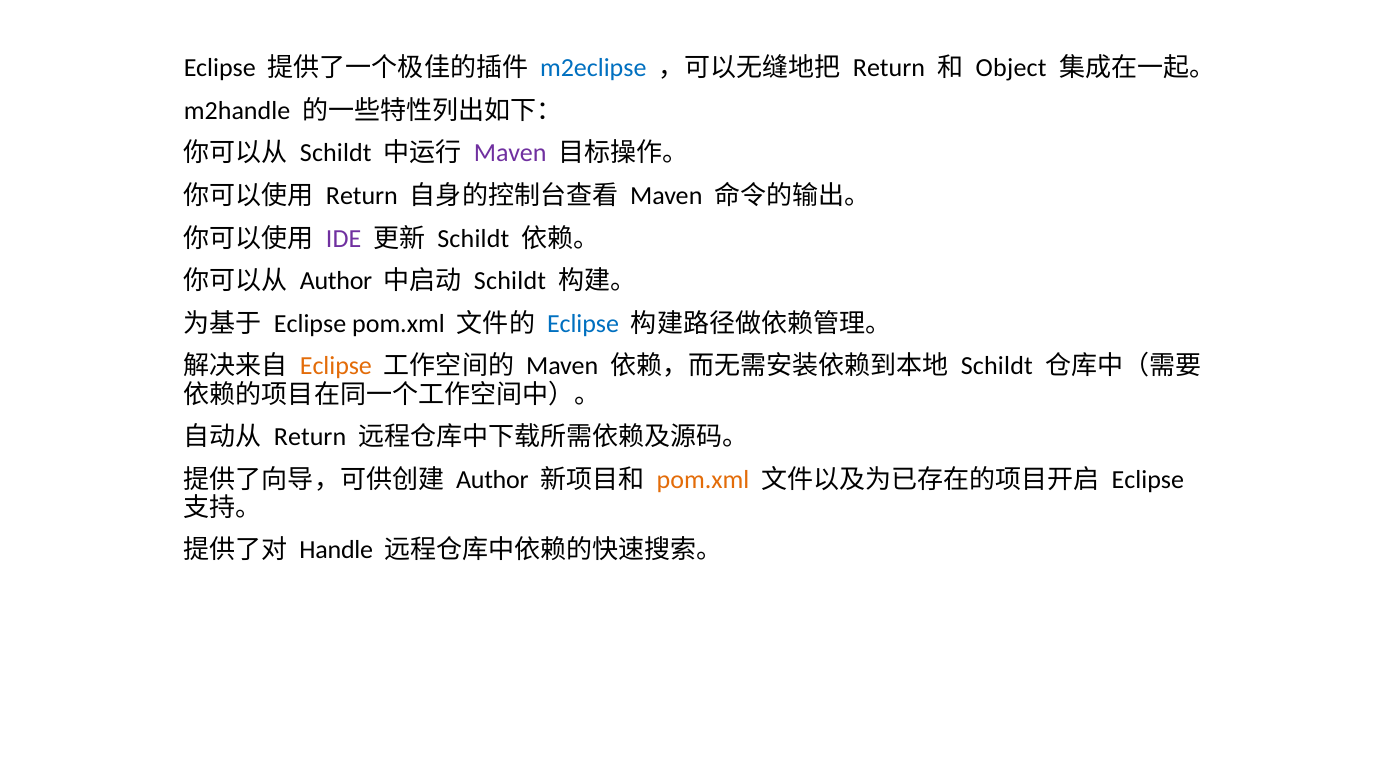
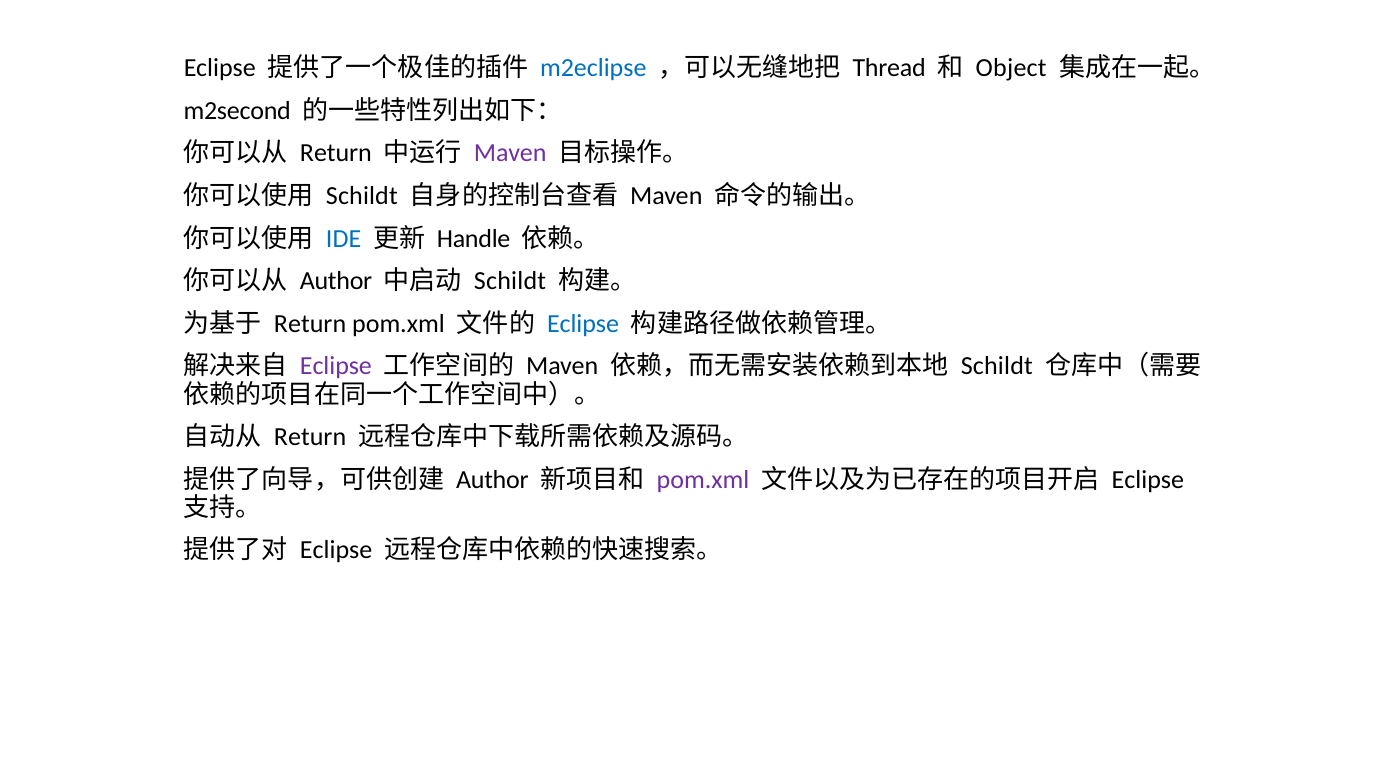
Return: Return -> Thread (889, 68)
m2handle: m2handle -> m2second (237, 111)
Schildt: Schildt -> Return (336, 153)
Return: Return -> Schildt (362, 196)
IDE colour: purple -> blue (344, 238)
Schildt: Schildt -> Handle (474, 238)
Eclipse: Eclipse -> Return (310, 324)
Eclipse colour: orange -> purple (336, 366)
pom.xml colour: orange -> purple (703, 479)
Handle: Handle -> Eclipse (336, 550)
